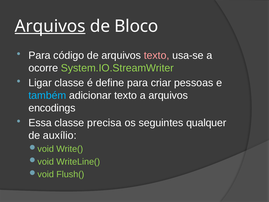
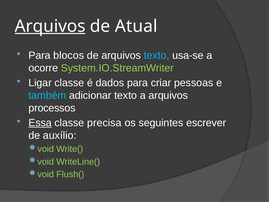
Bloco: Bloco -> Atual (136, 26)
código: código -> blocos (69, 55)
texto colour: pink -> light blue (157, 55)
define: define -> dados (110, 83)
encodings: encodings -> processos (52, 108)
Essa underline: none -> present (40, 123)
qualquer: qualquer -> escrever (206, 123)
